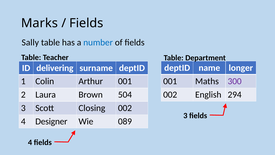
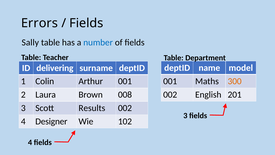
Marks: Marks -> Errors (39, 23)
longer: longer -> model (241, 68)
300 colour: purple -> orange (235, 81)
294: 294 -> 201 (235, 94)
504: 504 -> 008 (125, 95)
Closing: Closing -> Results (92, 108)
089: 089 -> 102 (125, 121)
